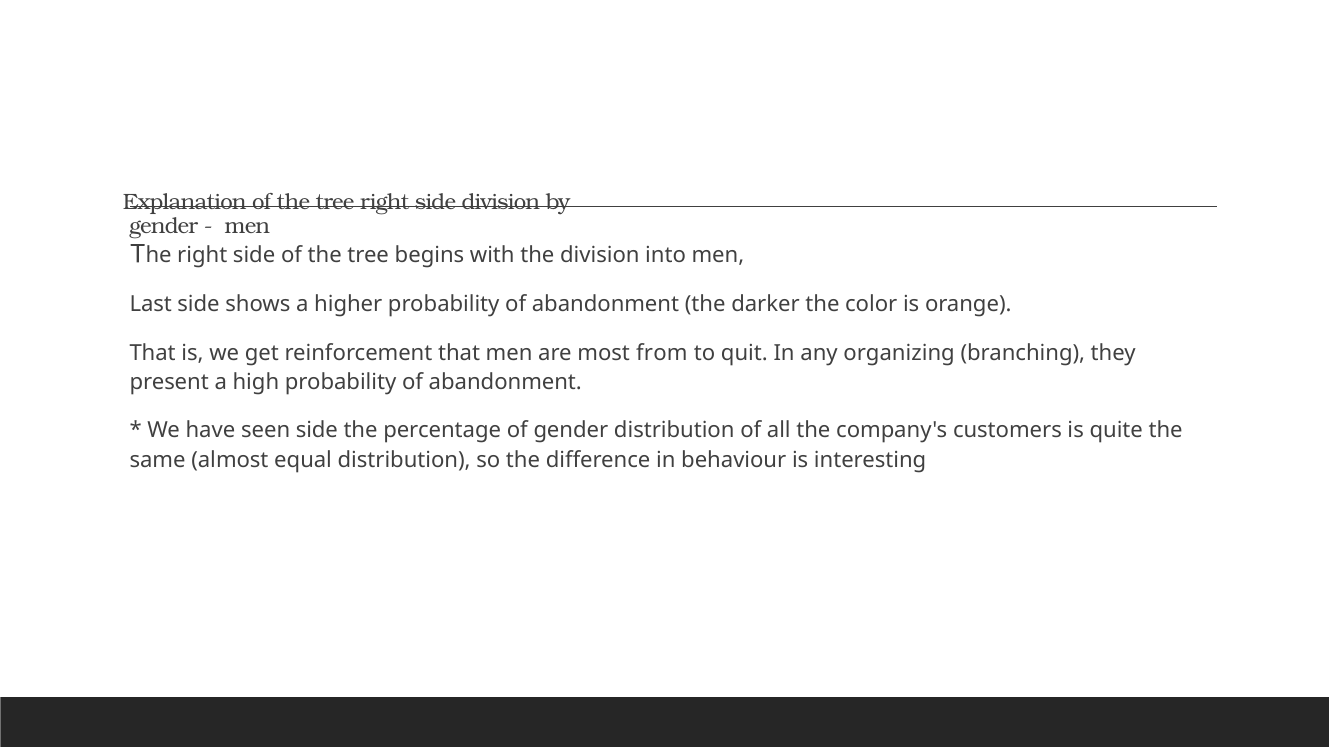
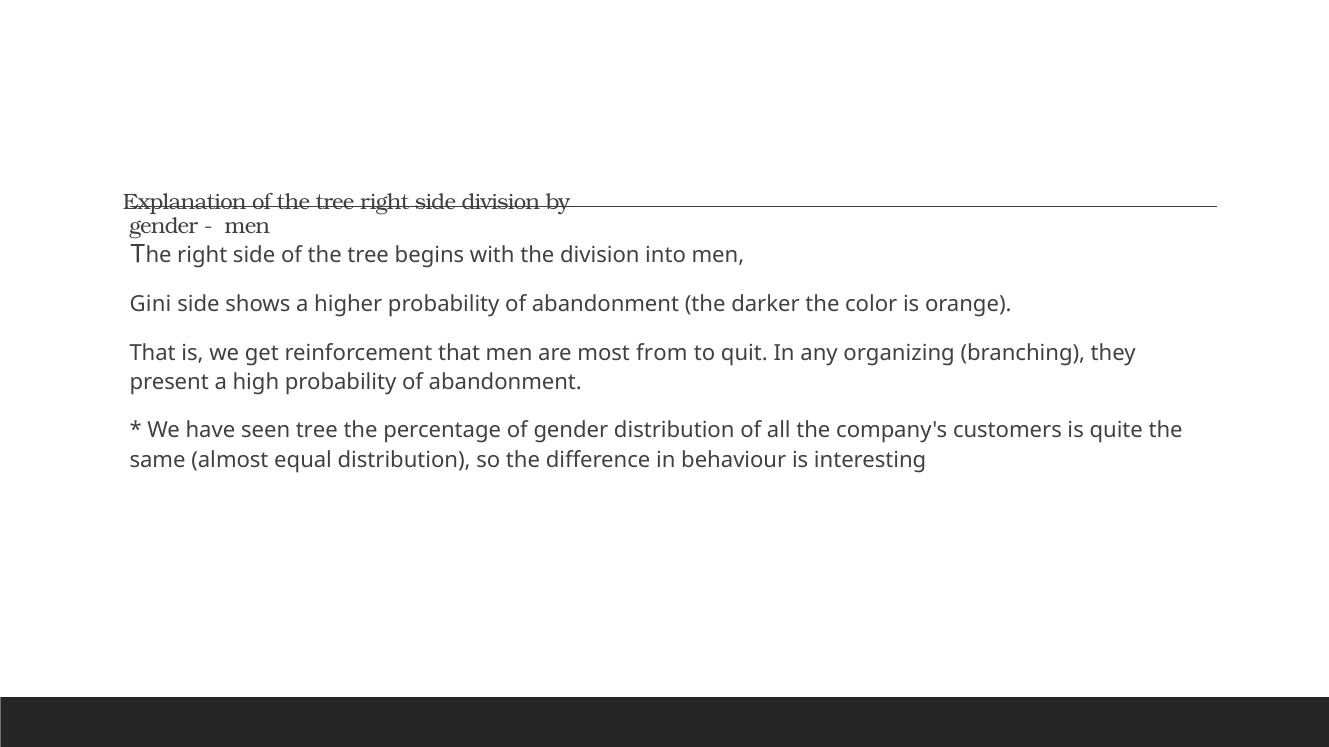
Last: Last -> Gini (151, 305)
seen side: side -> tree (317, 431)
